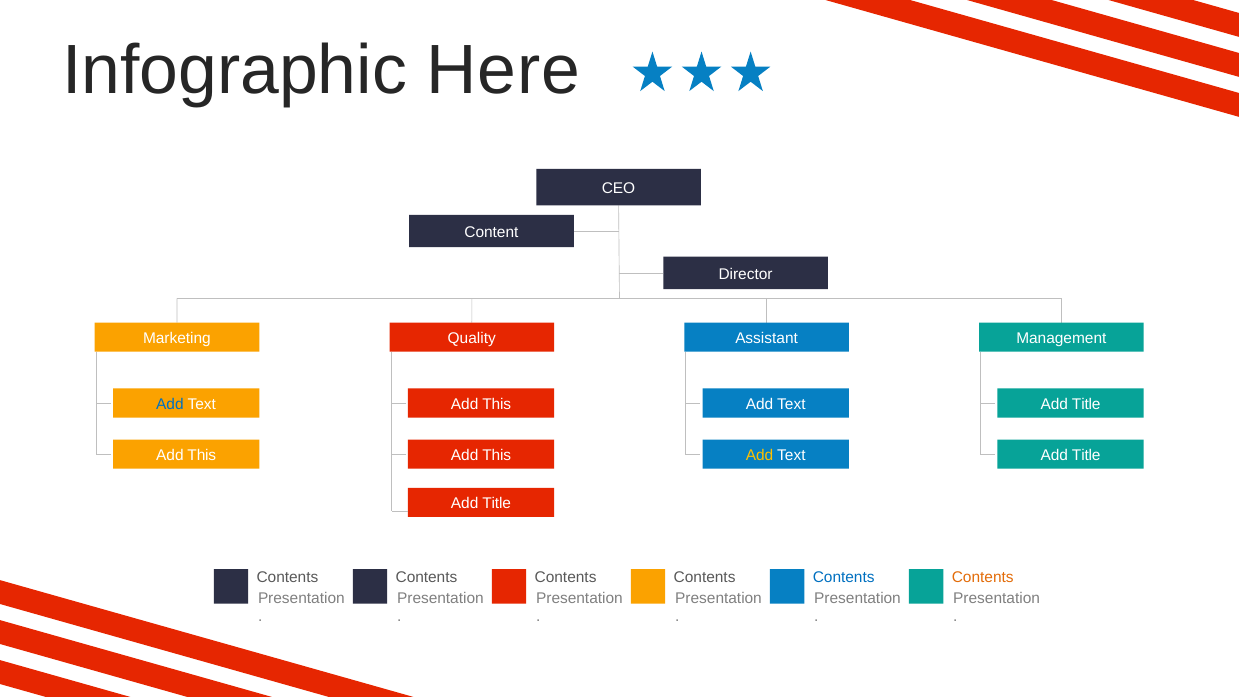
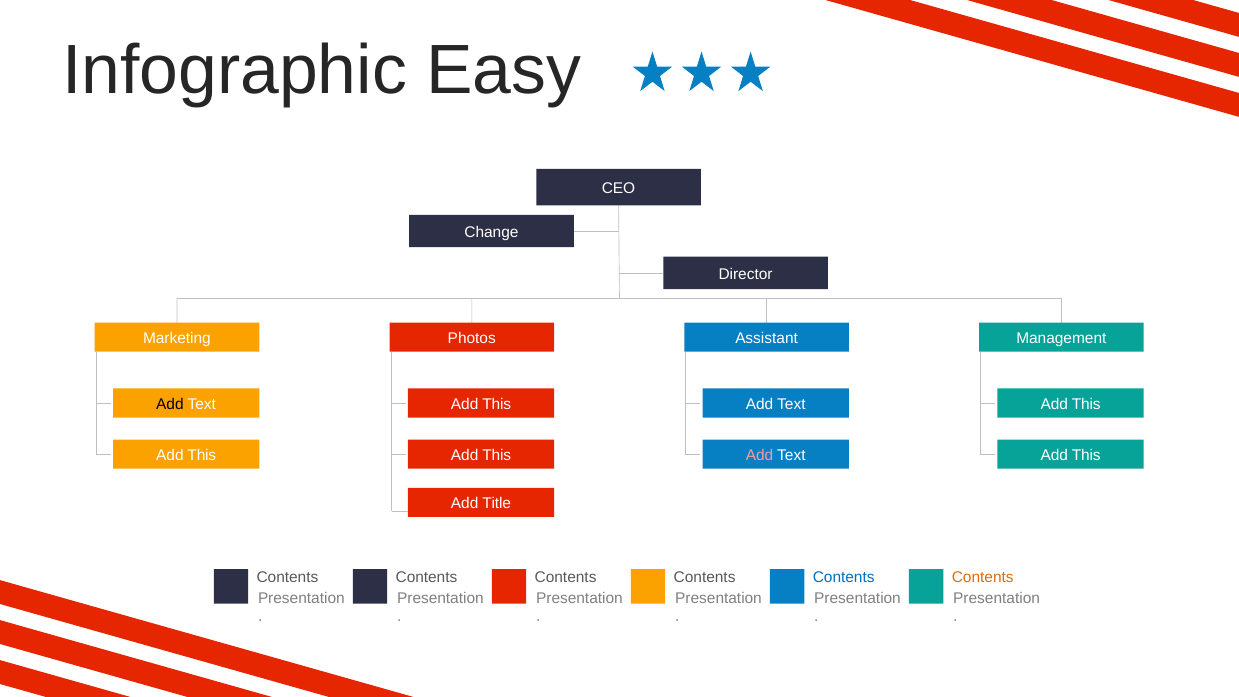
Here: Here -> Easy (504, 71)
Content: Content -> Change (491, 232)
Quality: Quality -> Photos (472, 338)
Add colour: blue -> black (170, 404)
Title: Title -> This (1086, 404)
Add colour: yellow -> pink (760, 455)
Title: Title -> This (1086, 455)
